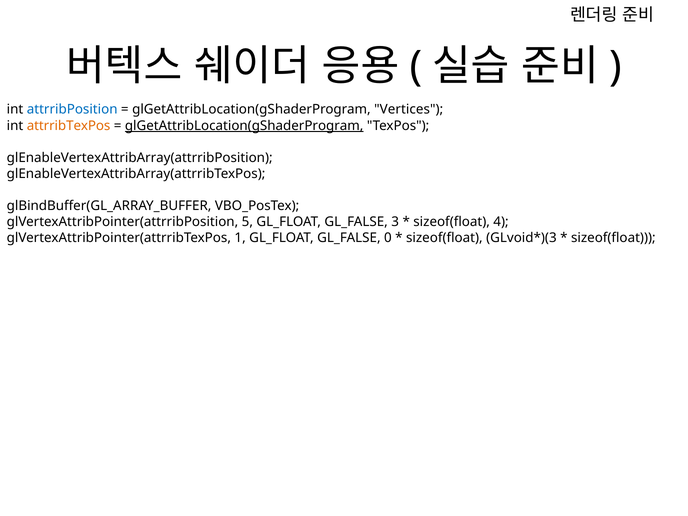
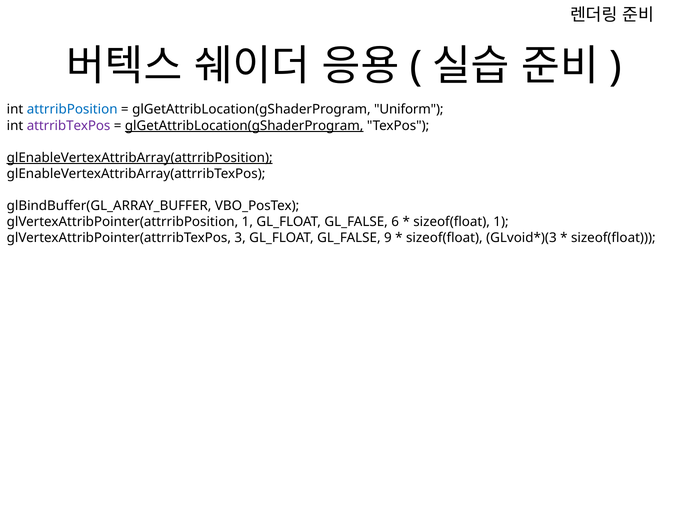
Vertices: Vertices -> Uniform (409, 110)
attrribTexPos colour: orange -> purple (69, 126)
glEnableVertexAttribArray(attrribPosition underline: none -> present (140, 158)
glVertexAttribPointer(attrribPosition 5: 5 -> 1 (247, 222)
3: 3 -> 6 (395, 222)
sizeof(float 4: 4 -> 1 (501, 222)
1: 1 -> 3 (240, 238)
0: 0 -> 9 (388, 238)
